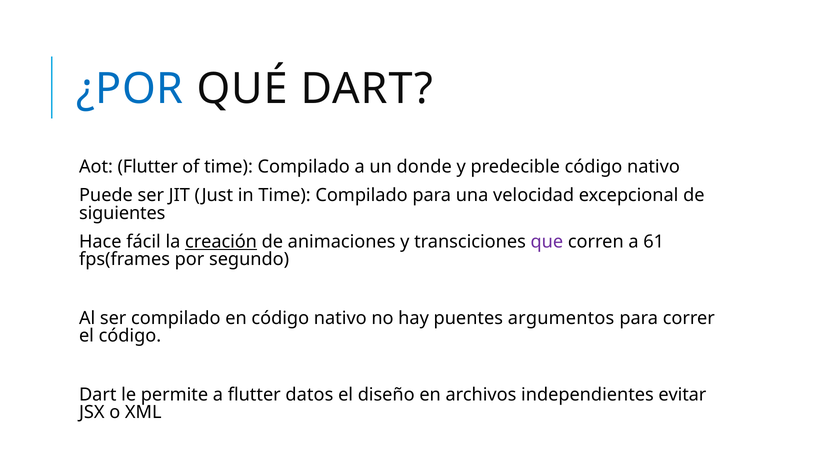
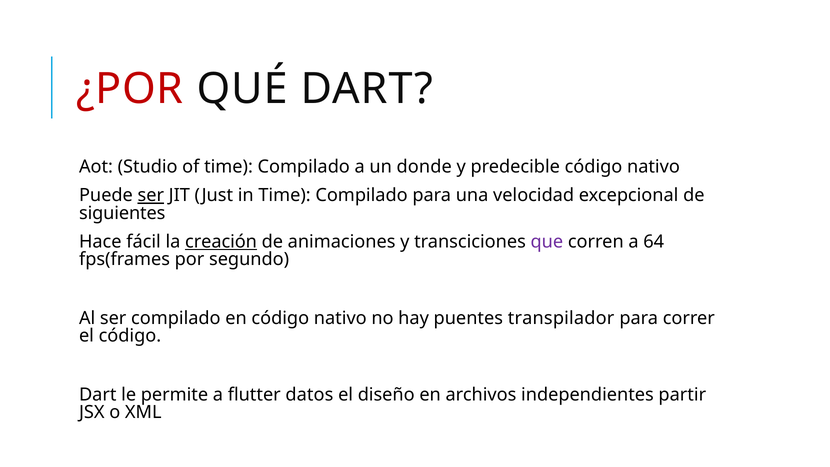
¿POR colour: blue -> red (130, 89)
Aot Flutter: Flutter -> Studio (148, 167)
ser underline: none -> present (151, 195)
61: 61 -> 64 (654, 242)
argumentos: argumentos -> transpilador (561, 318)
evitar: evitar -> partir (682, 395)
